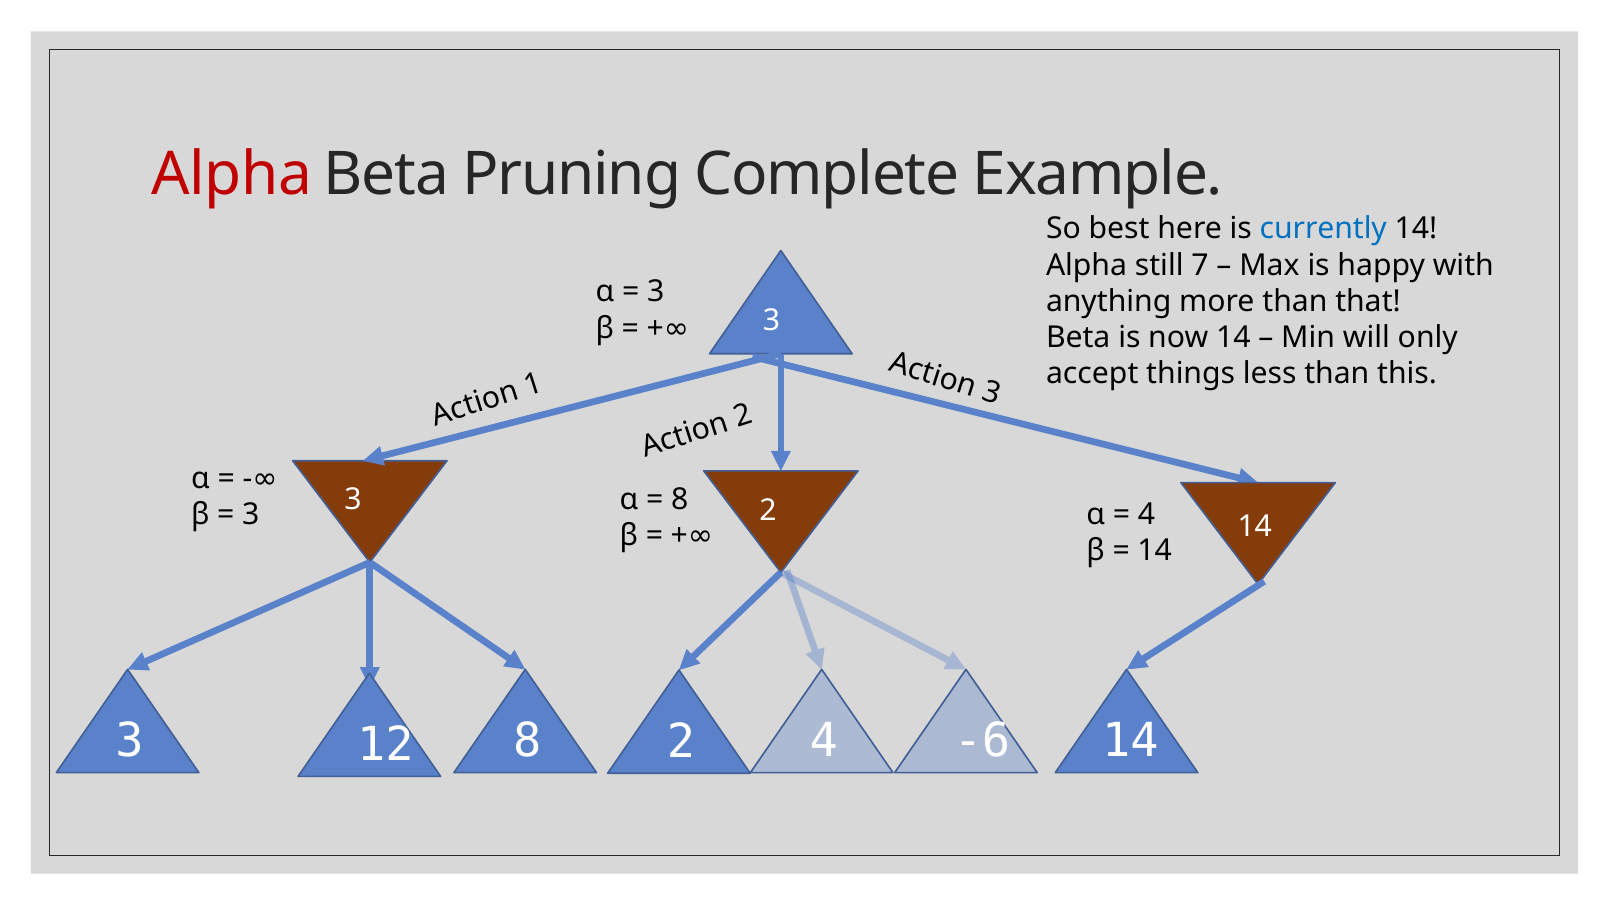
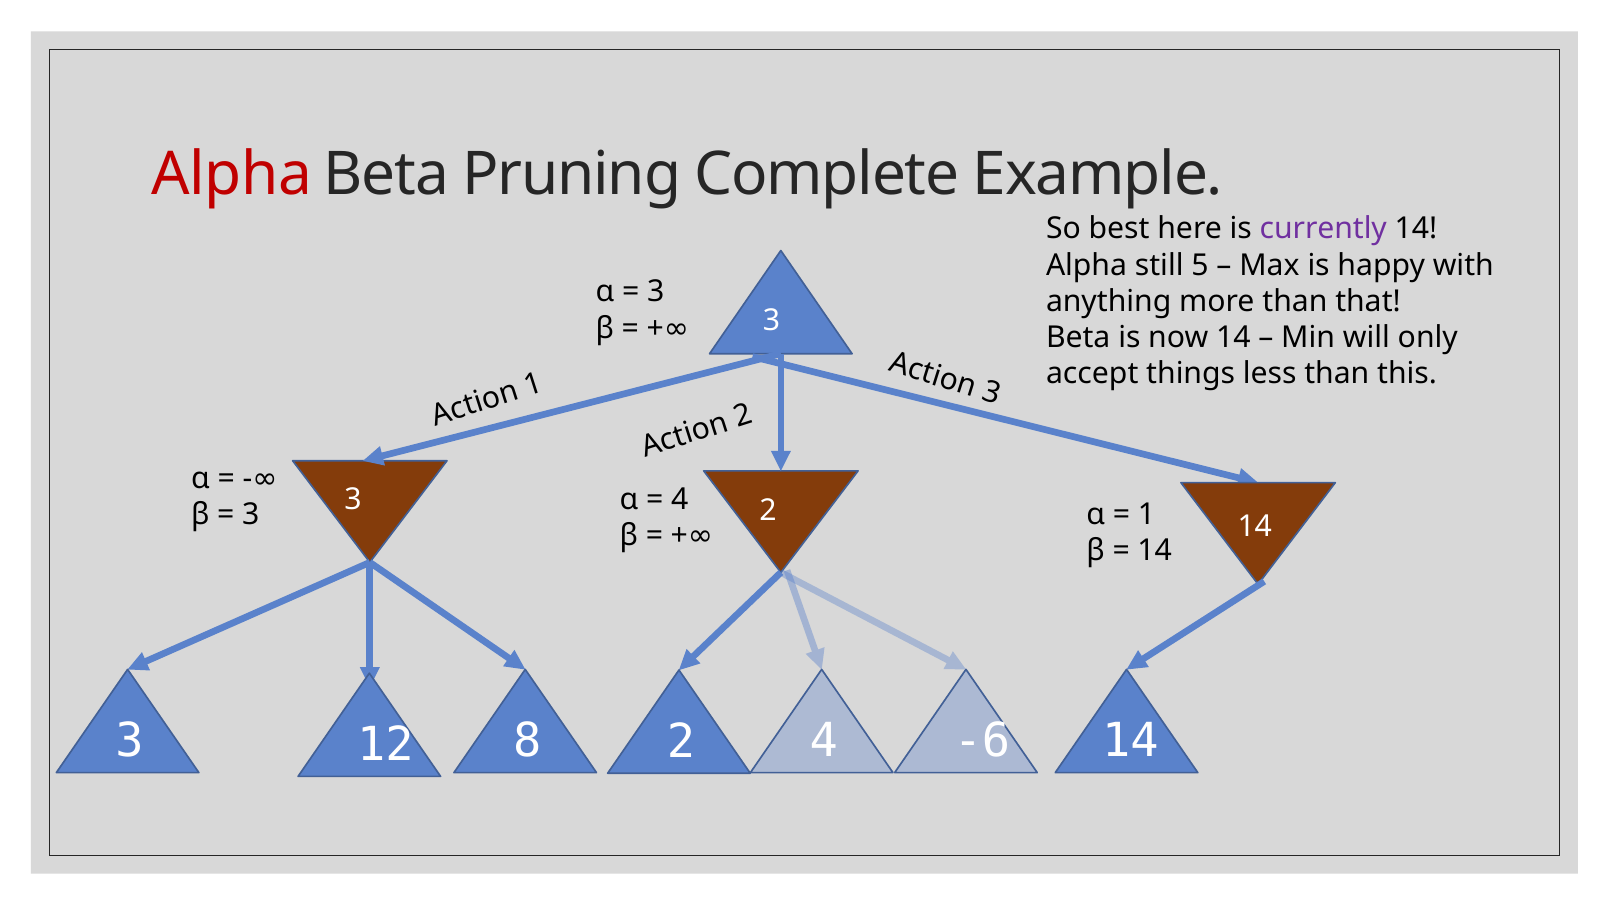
currently colour: blue -> purple (1323, 229)
7: 7 -> 5 (1200, 265)
8: 8 -> 4 (680, 499)
4: 4 -> 1 (1147, 514)
